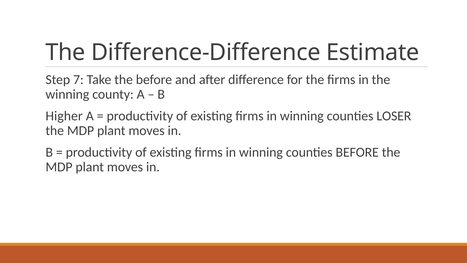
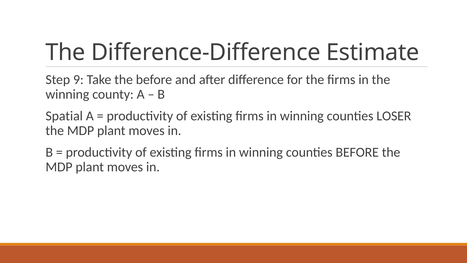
7: 7 -> 9 (78, 80)
Higher: Higher -> Spatial (64, 116)
